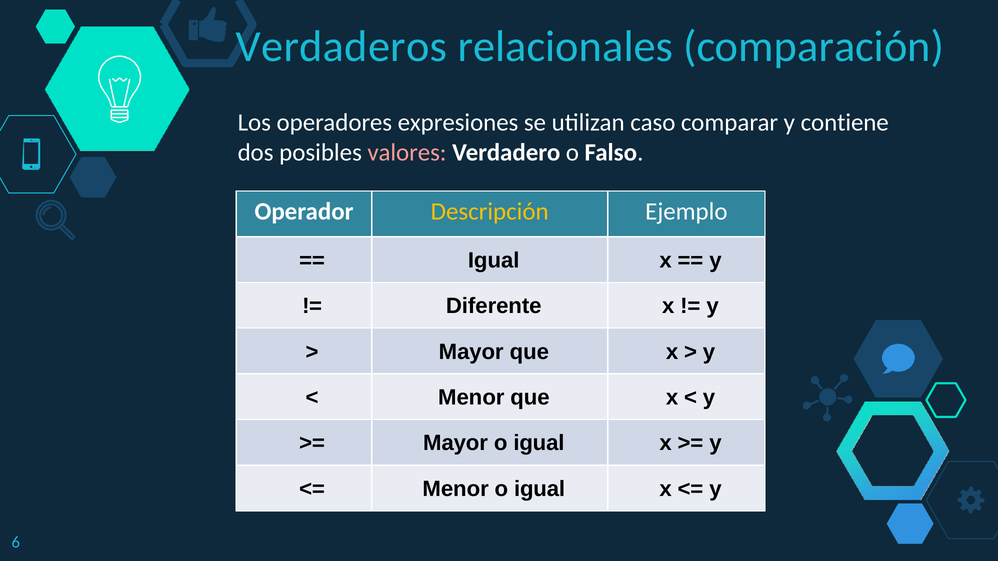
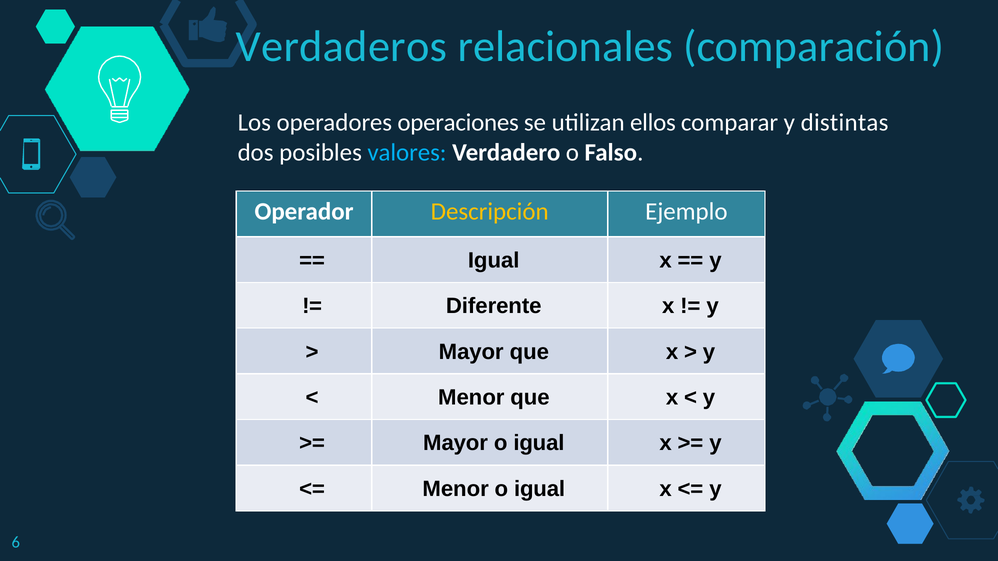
expresiones: expresiones -> operaciones (458, 123)
caso: caso -> ellos (653, 123)
contiene: contiene -> distintas (845, 123)
valores colour: pink -> light blue (407, 153)
